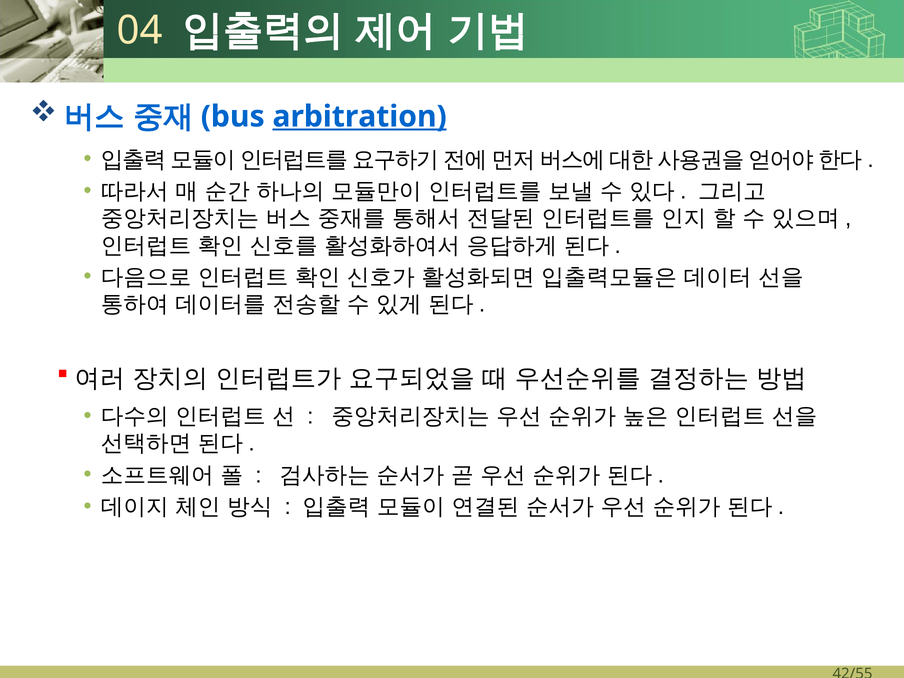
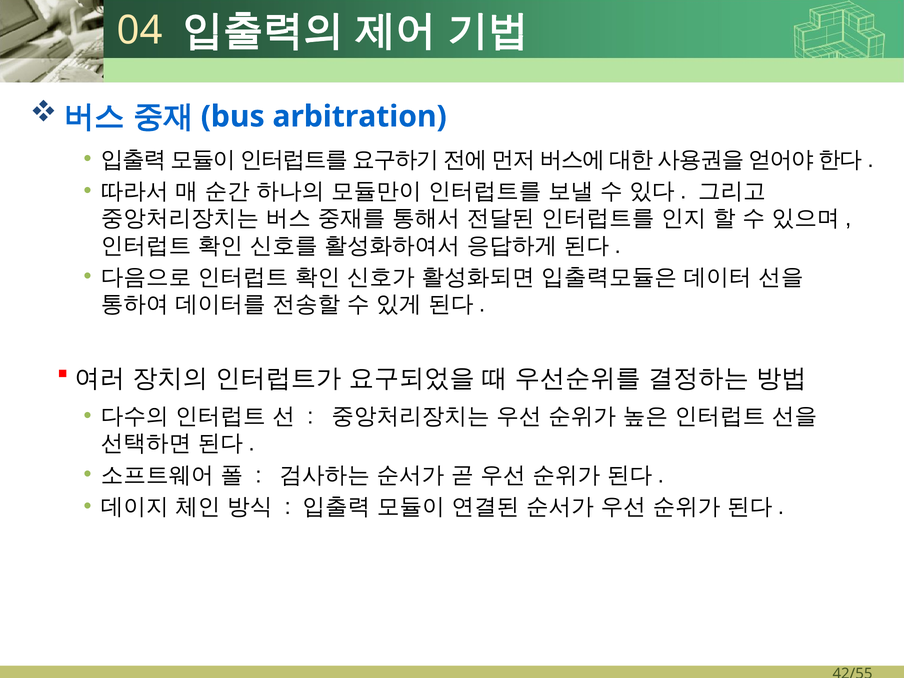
arbitration underline: present -> none (360, 117)
